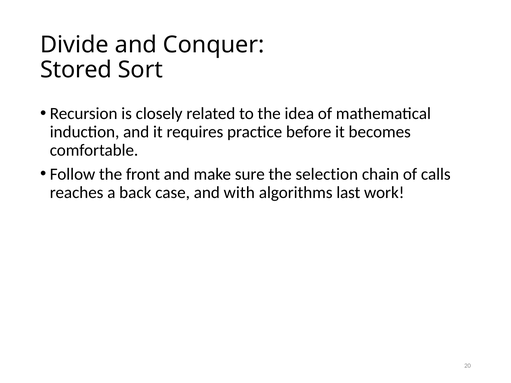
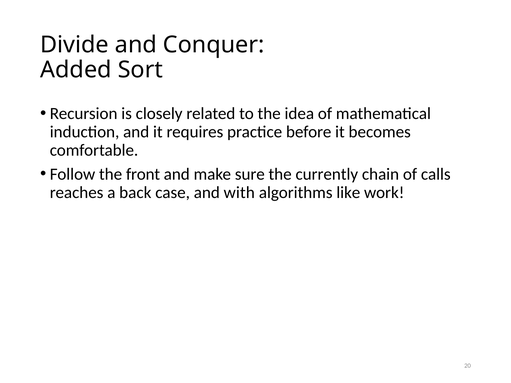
Stored: Stored -> Added (76, 70)
selection: selection -> currently (327, 174)
last: last -> like (348, 193)
